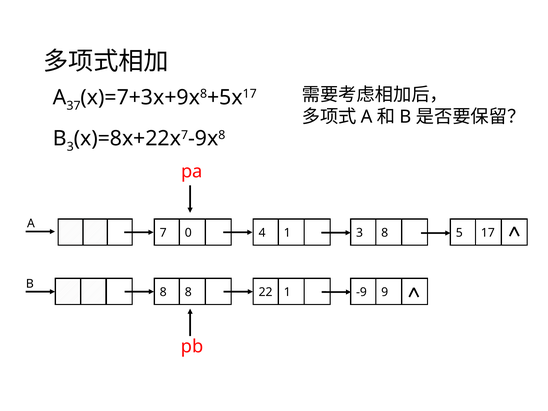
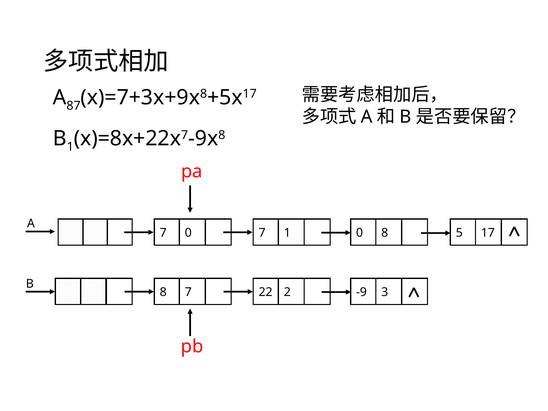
37: 37 -> 87 (74, 106)
B 3: 3 -> 1 (70, 147)
0 4: 4 -> 7 (262, 233)
1 3: 3 -> 0 (360, 233)
8 8: 8 -> 7 (188, 292)
22 1: 1 -> 2 (287, 292)
9: 9 -> 3 (385, 292)
